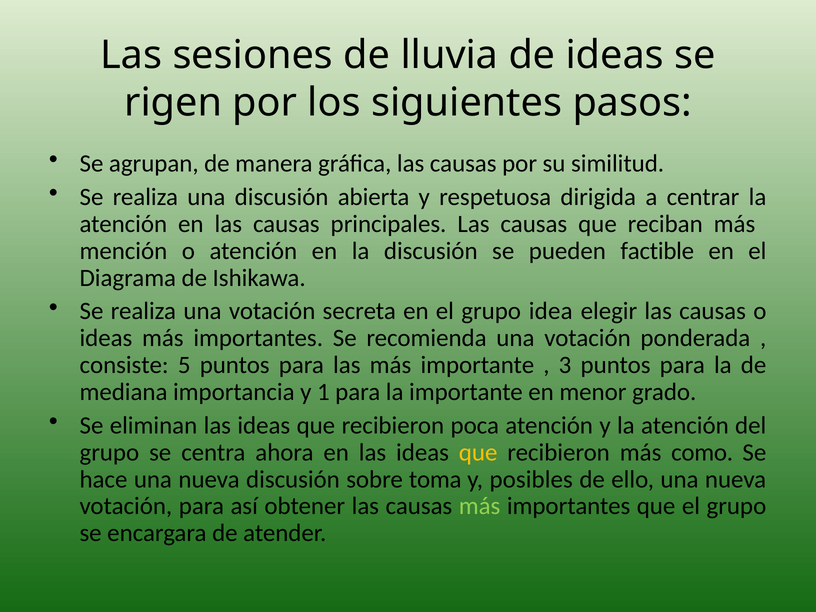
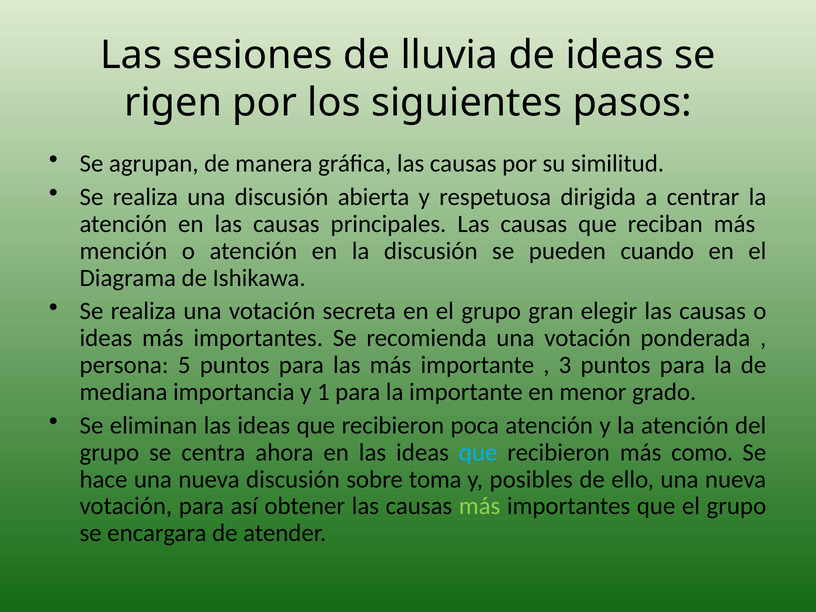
factible: factible -> cuando (657, 251)
idea: idea -> gran (551, 311)
consiste: consiste -> persona (124, 365)
que colour: yellow -> light blue (478, 452)
